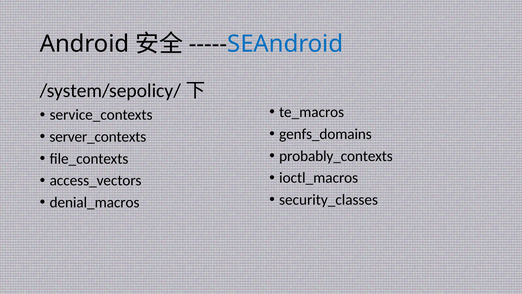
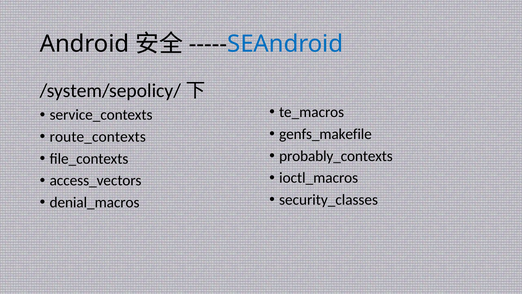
genfs_domains: genfs_domains -> genfs_makefile (325, 134)
server_contexts: server_contexts -> route_contexts (98, 137)
